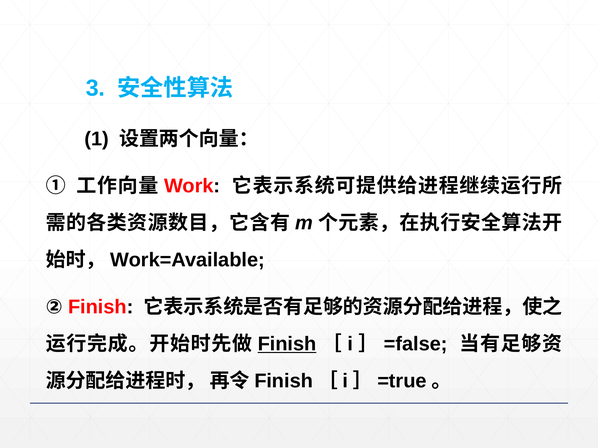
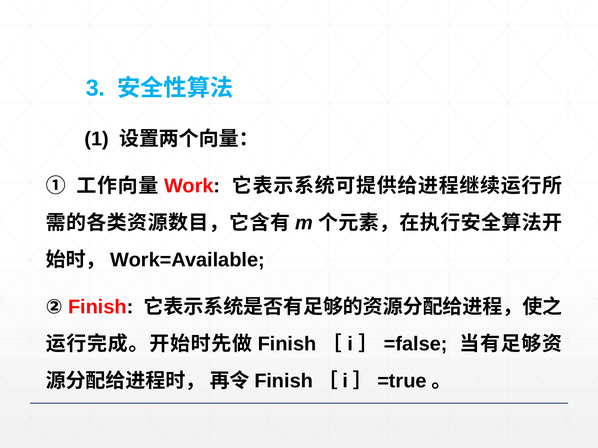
Finish underline: present -> none (287, 344)
